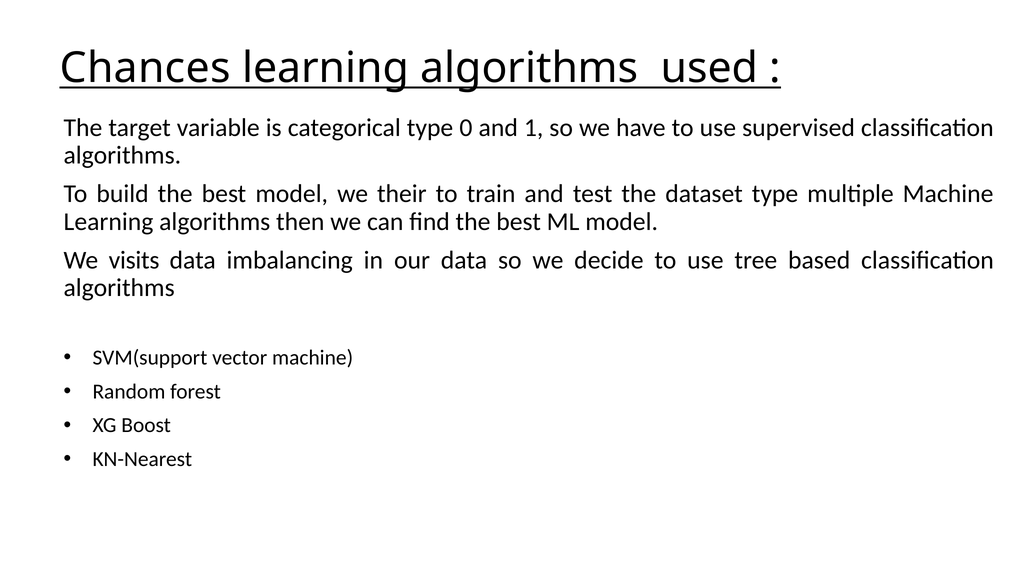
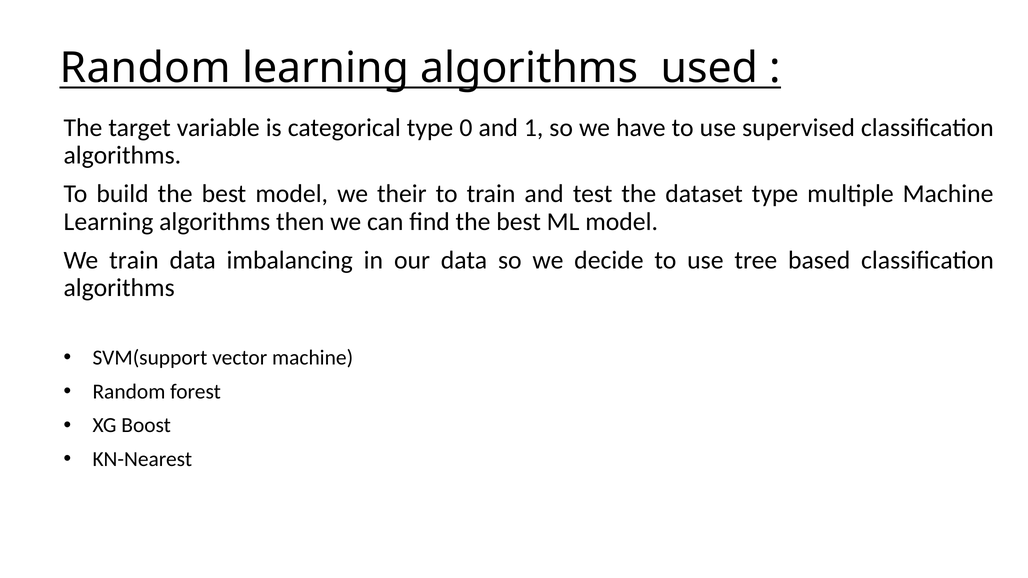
Chances: Chances -> Random (145, 68)
We visits: visits -> train (134, 260)
